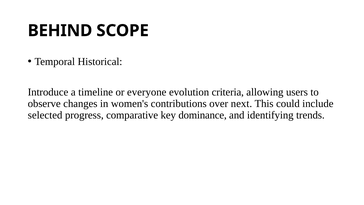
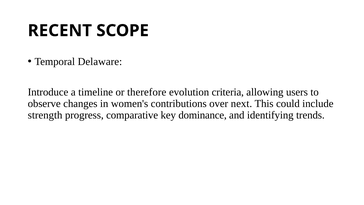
BEHIND: BEHIND -> RECENT (60, 31)
Historical: Historical -> Delaware (100, 62)
everyone: everyone -> therefore (147, 92)
selected: selected -> strength (45, 115)
